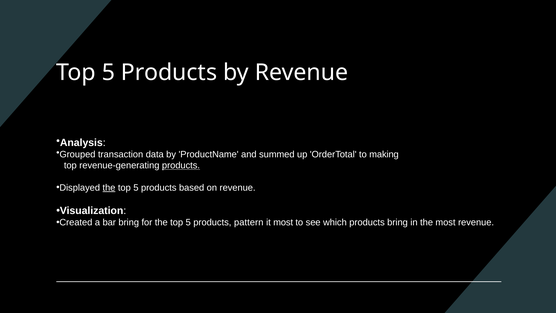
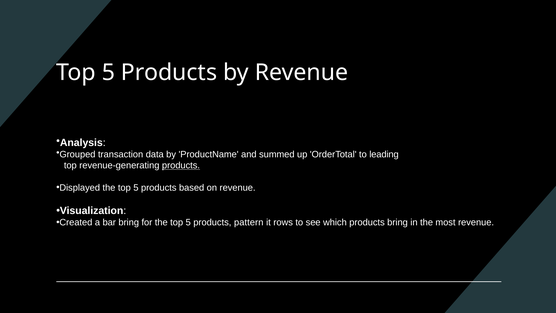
making: making -> leading (384, 154)
the underline: present -> none (109, 188)
it most: most -> rows (283, 222)
